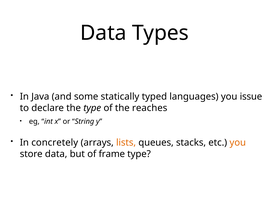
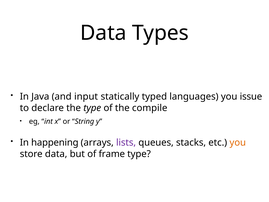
some: some -> input (86, 97)
reaches: reaches -> compile (150, 108)
concretely: concretely -> happening (55, 142)
lists colour: orange -> purple (126, 142)
